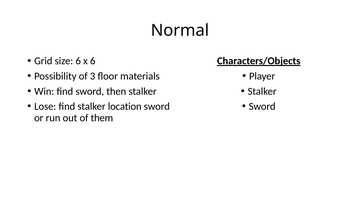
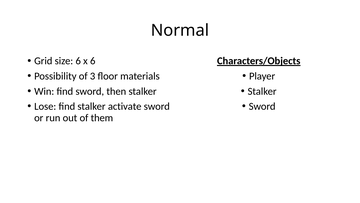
location: location -> activate (125, 106)
